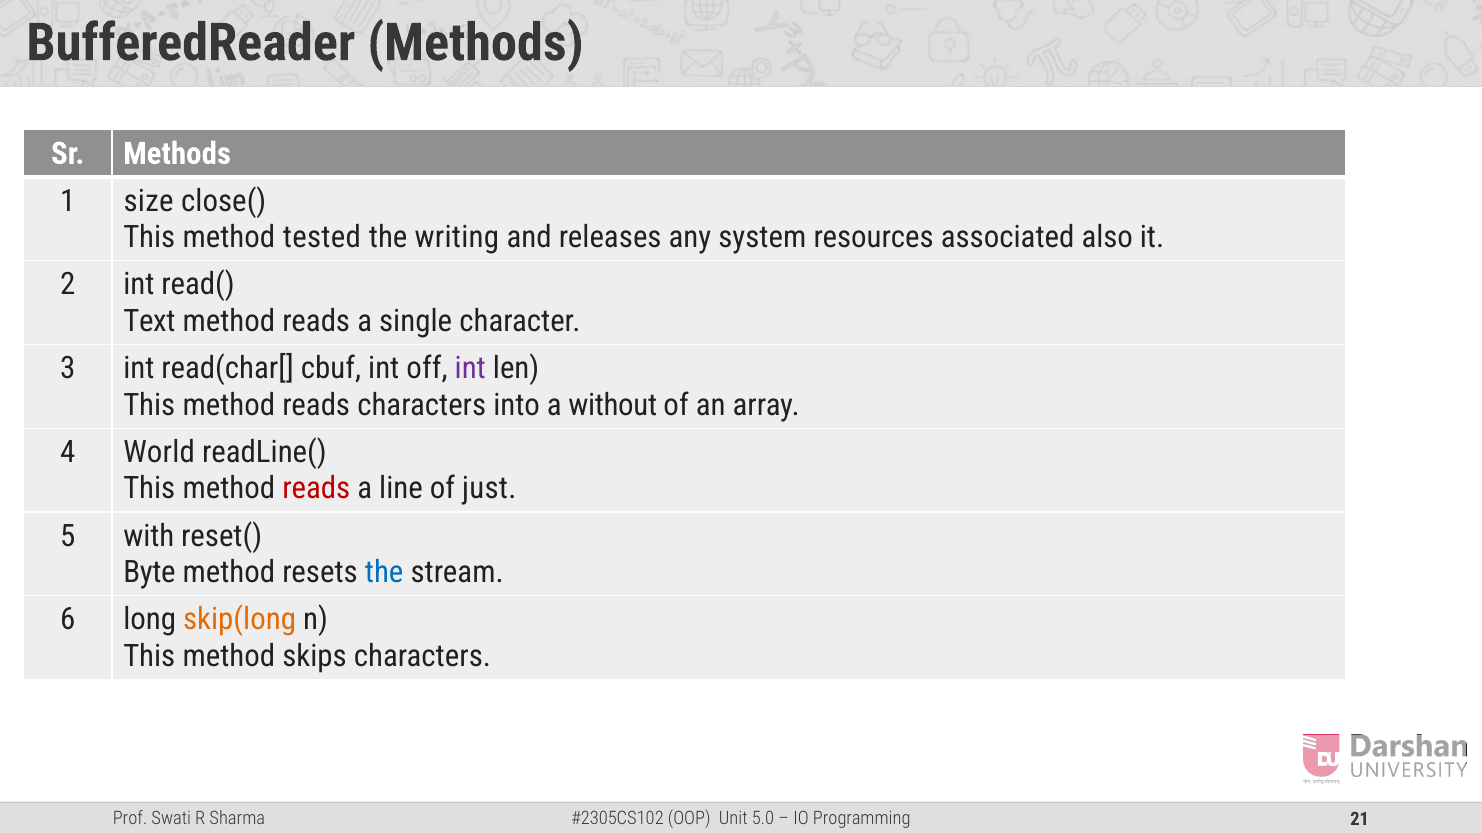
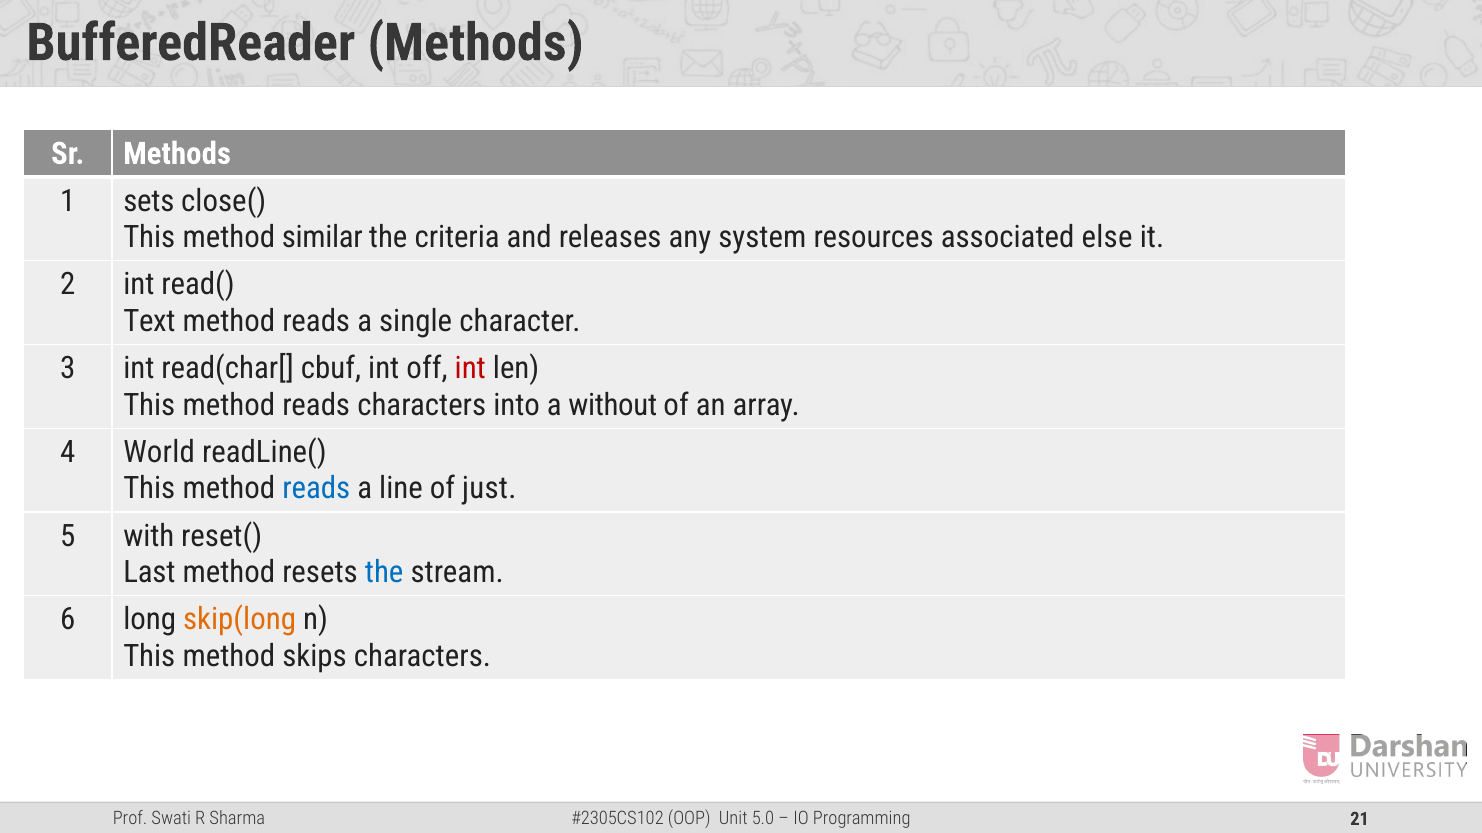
size: size -> sets (149, 201)
tested: tested -> similar (322, 238)
writing: writing -> criteria (457, 238)
also: also -> else (1107, 238)
int colour: purple -> red (470, 369)
reads colour: red -> blue (316, 489)
Byte: Byte -> Last (149, 573)
